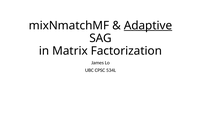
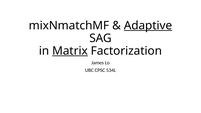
Matrix underline: none -> present (70, 51)
